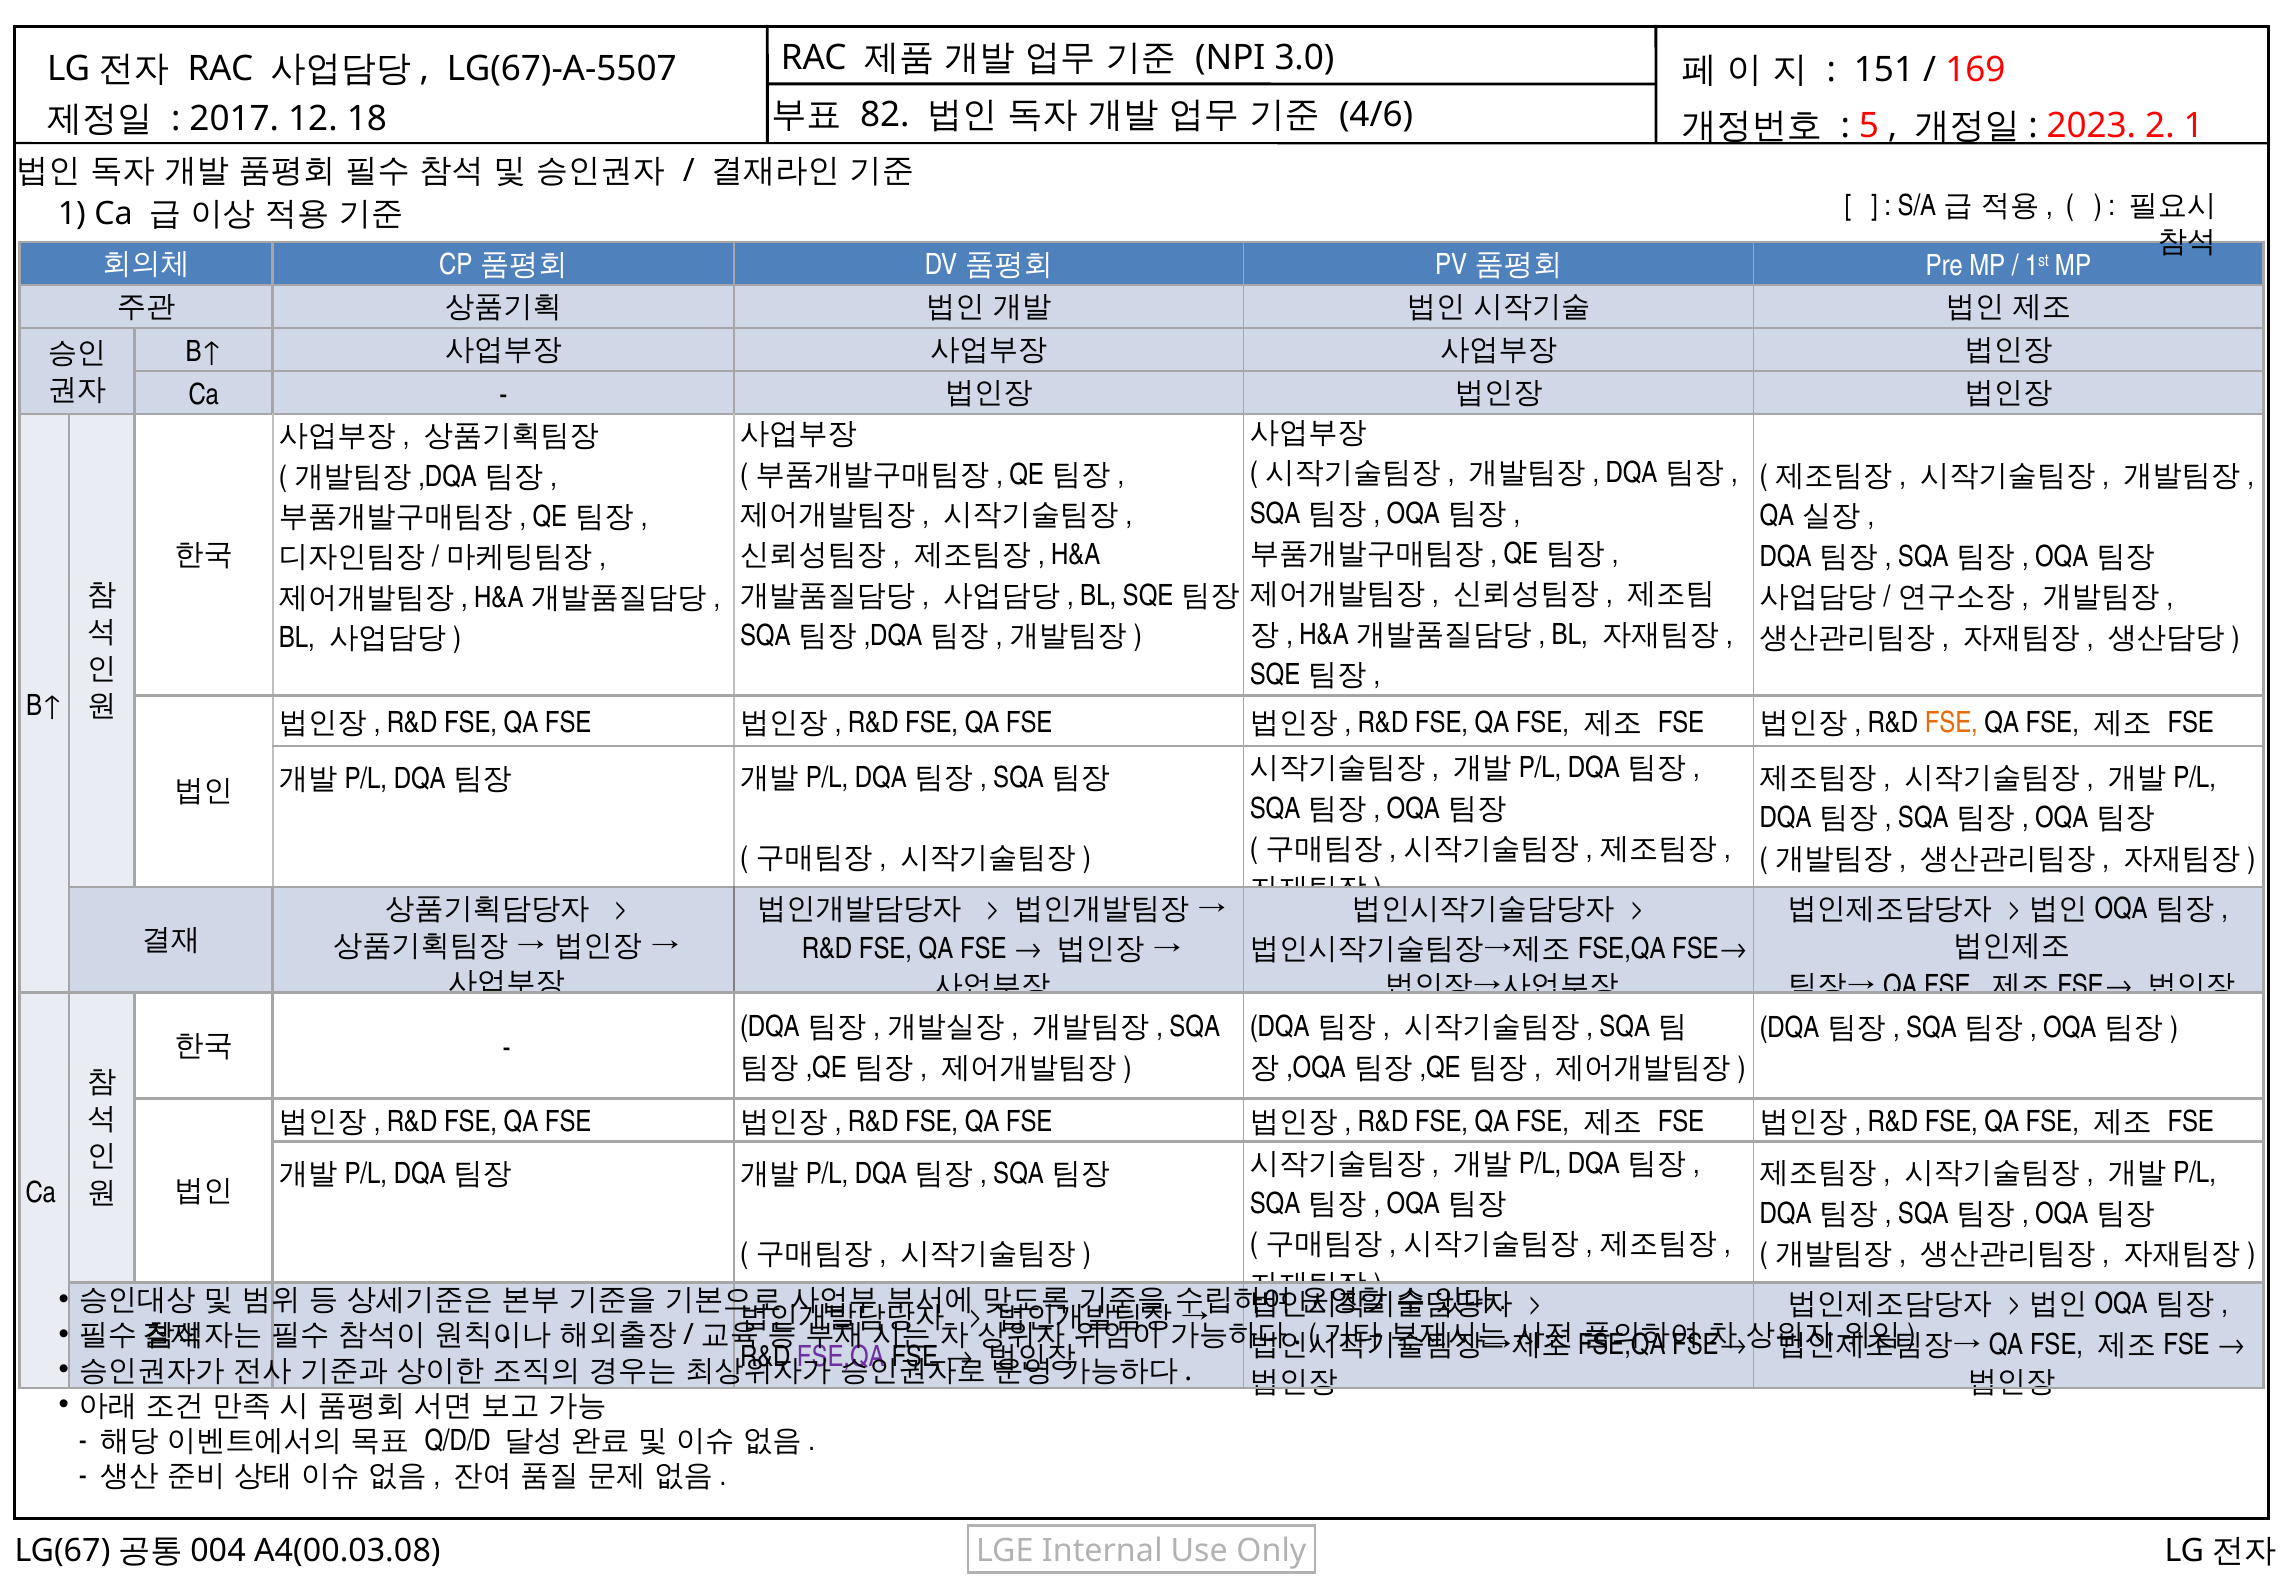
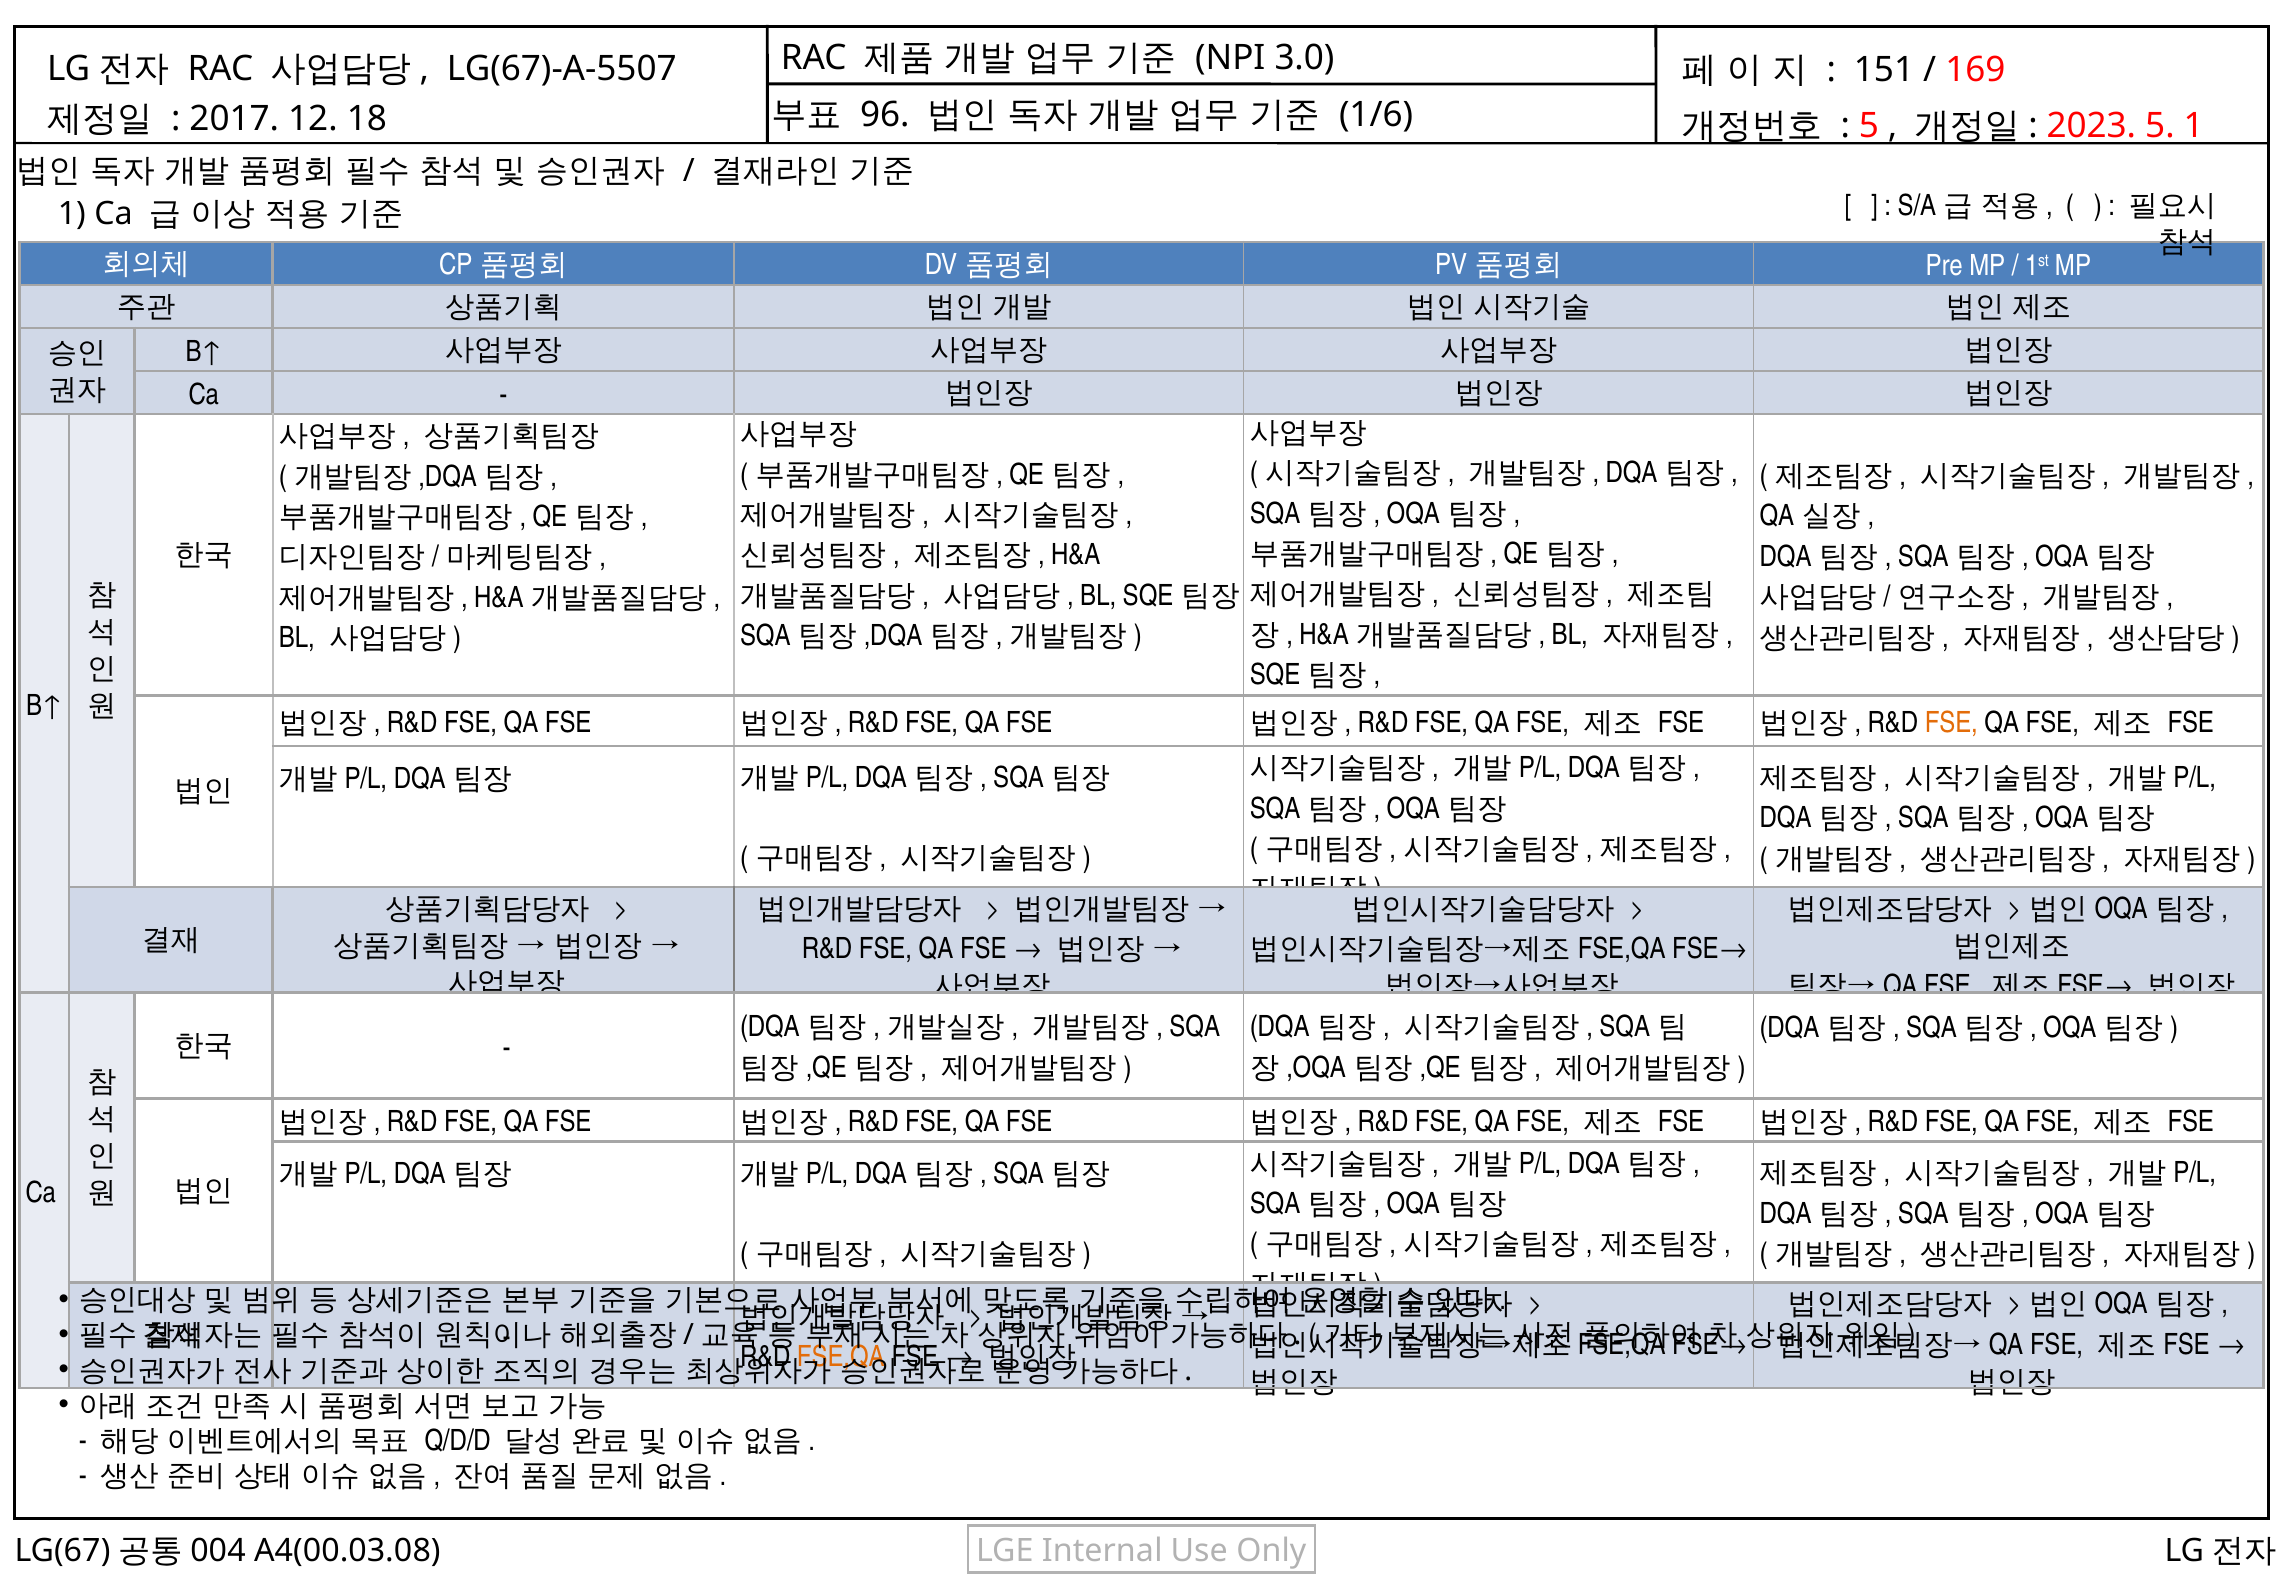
82: 82 -> 96 (885, 115)
4/6: 4/6 -> 1/6 (1376, 115)
2: 2 -> 5 (2160, 126)
FSE,QA colour: purple -> orange (841, 1357)
